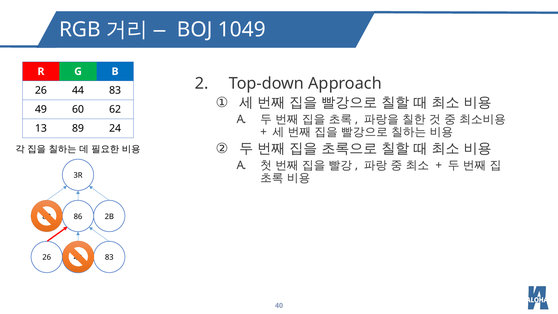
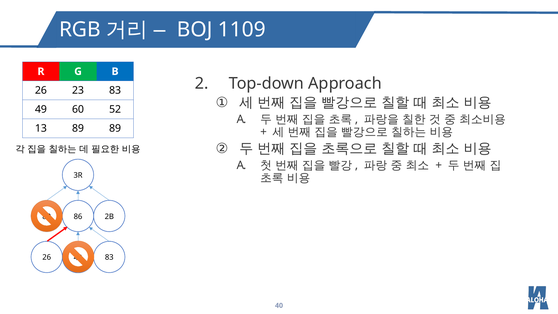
1049: 1049 -> 1109 (242, 30)
44: 44 -> 23 (78, 90)
62: 62 -> 52 (115, 109)
89 24: 24 -> 89 (115, 128)
